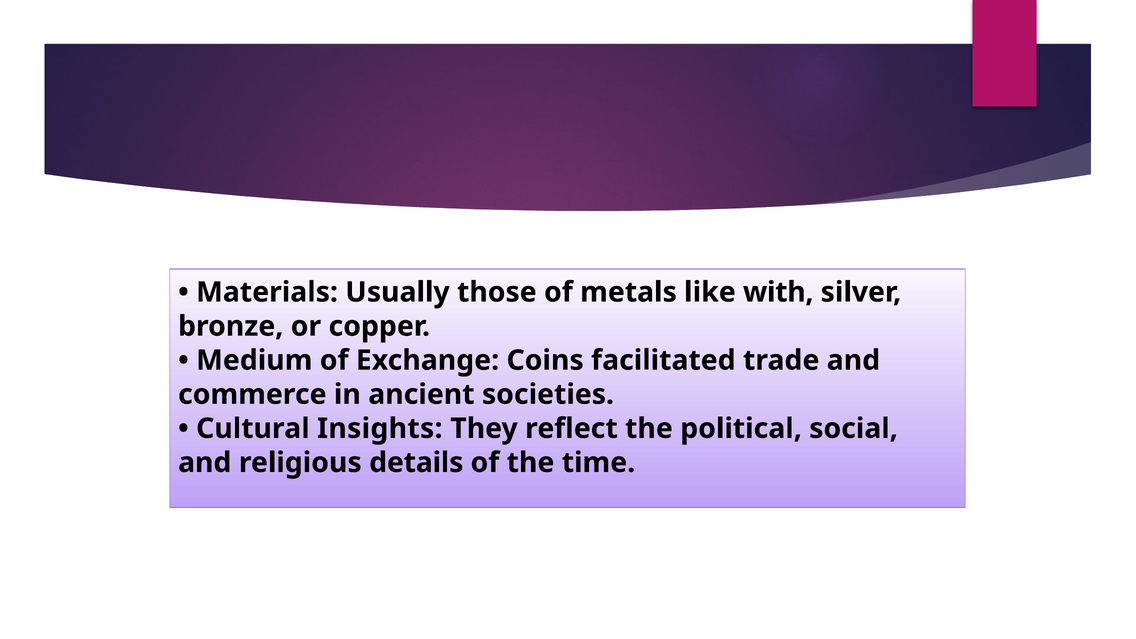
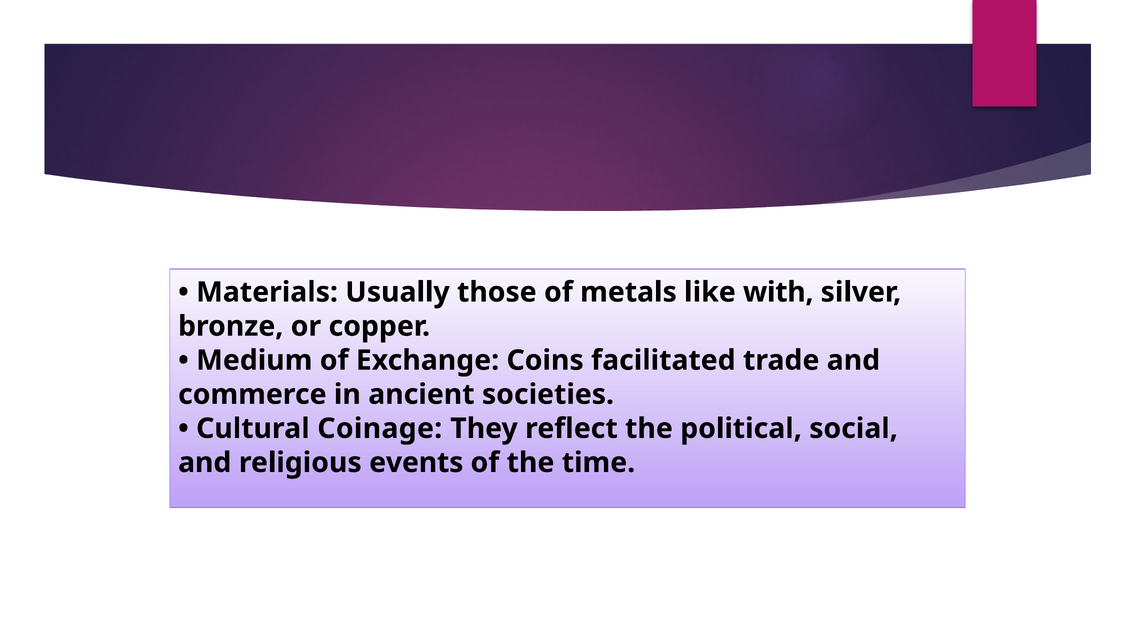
Insights: Insights -> Coinage (380, 429)
details: details -> events (416, 463)
